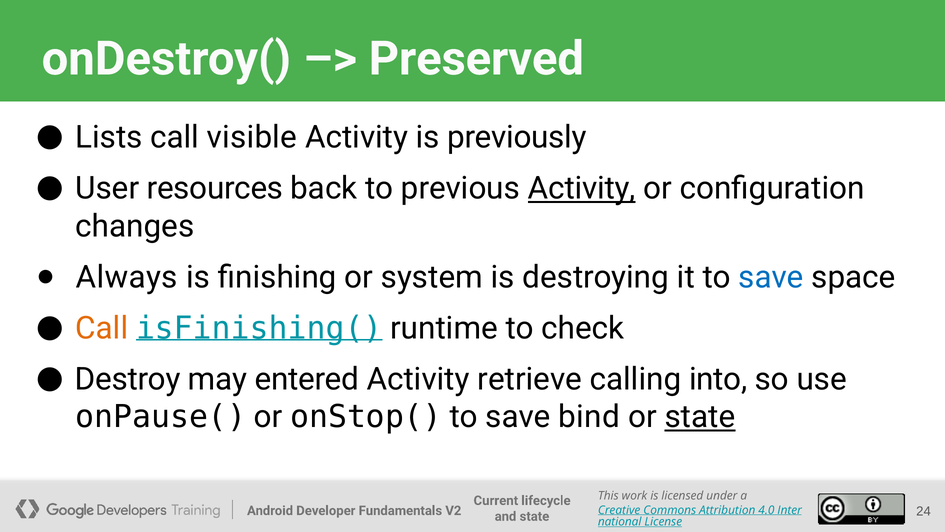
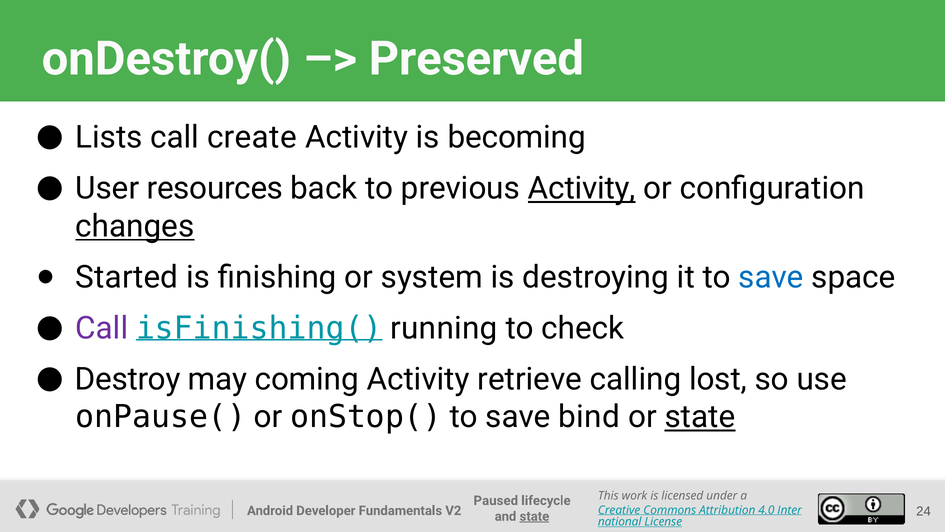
visible: visible -> create (252, 137)
previously: previously -> becoming (517, 137)
changes underline: none -> present (135, 226)
Always: Always -> Started (127, 277)
Call colour: orange -> purple (102, 328)
runtime: runtime -> running (444, 328)
entered: entered -> coming (307, 379)
into: into -> lost (718, 379)
Current: Current -> Paused (496, 500)
state underline: none -> present (534, 516)
